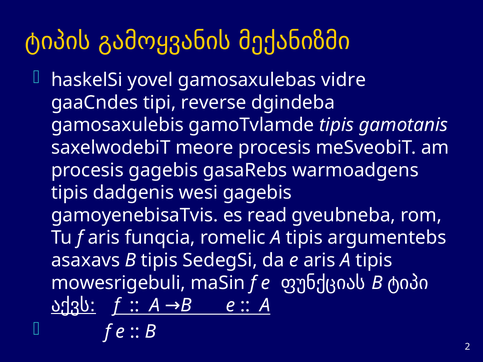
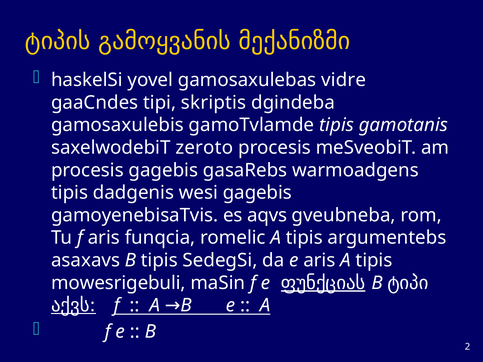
reverse: reverse -> skriptis (214, 103)
meore: meore -> zeroto (204, 148)
read: read -> aqvs (267, 215)
ფუნქციას underline: none -> present (323, 283)
